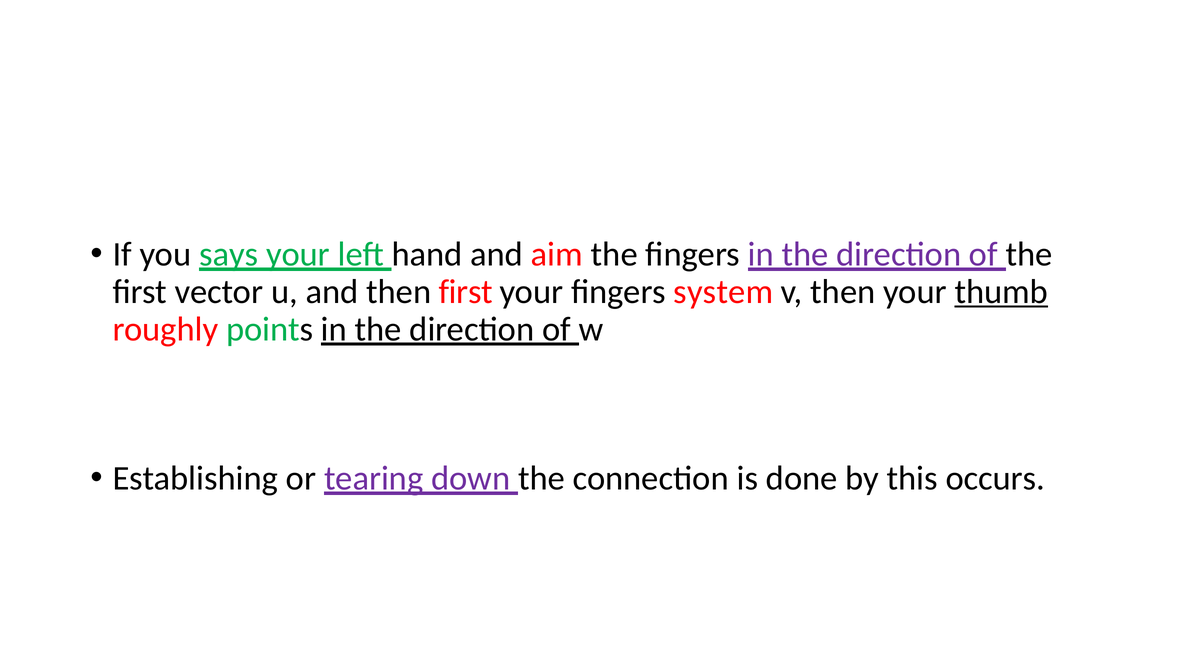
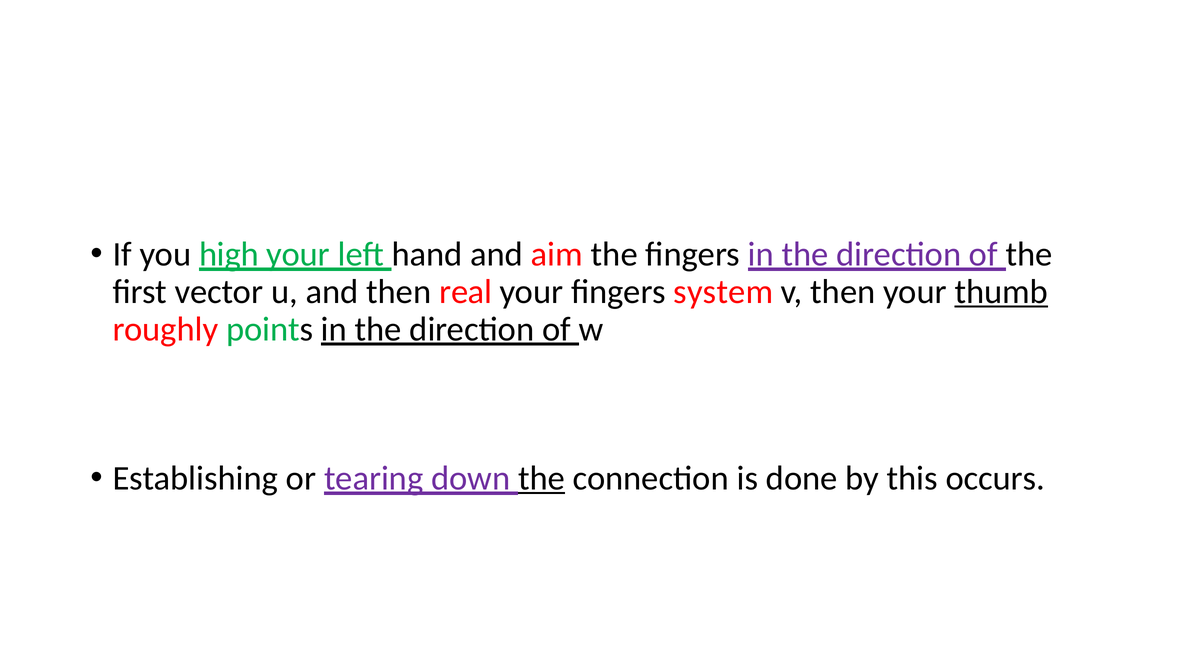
says: says -> high (229, 254)
then first: first -> real (466, 292)
the underline: none -> present (542, 478)
